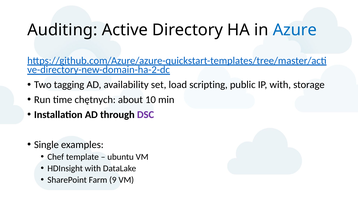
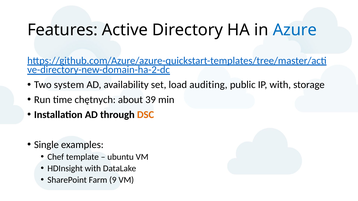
Auditing: Auditing -> Features (63, 30)
tagging: tagging -> system (69, 85)
scripting: scripting -> auditing (208, 85)
10: 10 -> 39 (151, 100)
DSC colour: purple -> orange (146, 115)
